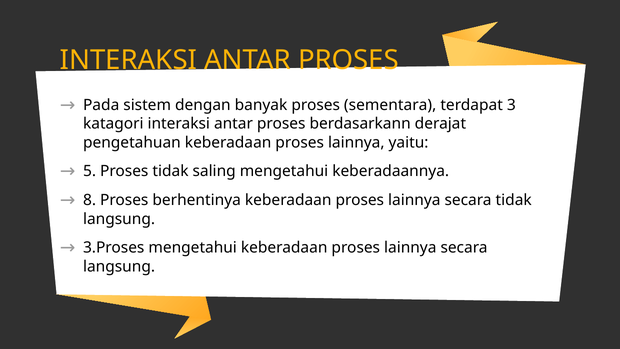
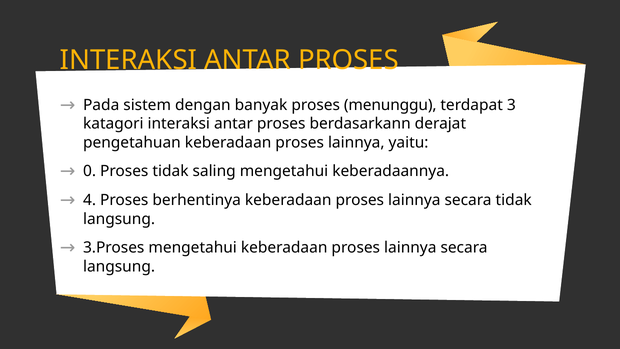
sementara: sementara -> menunggu (390, 105)
5: 5 -> 0 (90, 171)
8: 8 -> 4 (90, 200)
